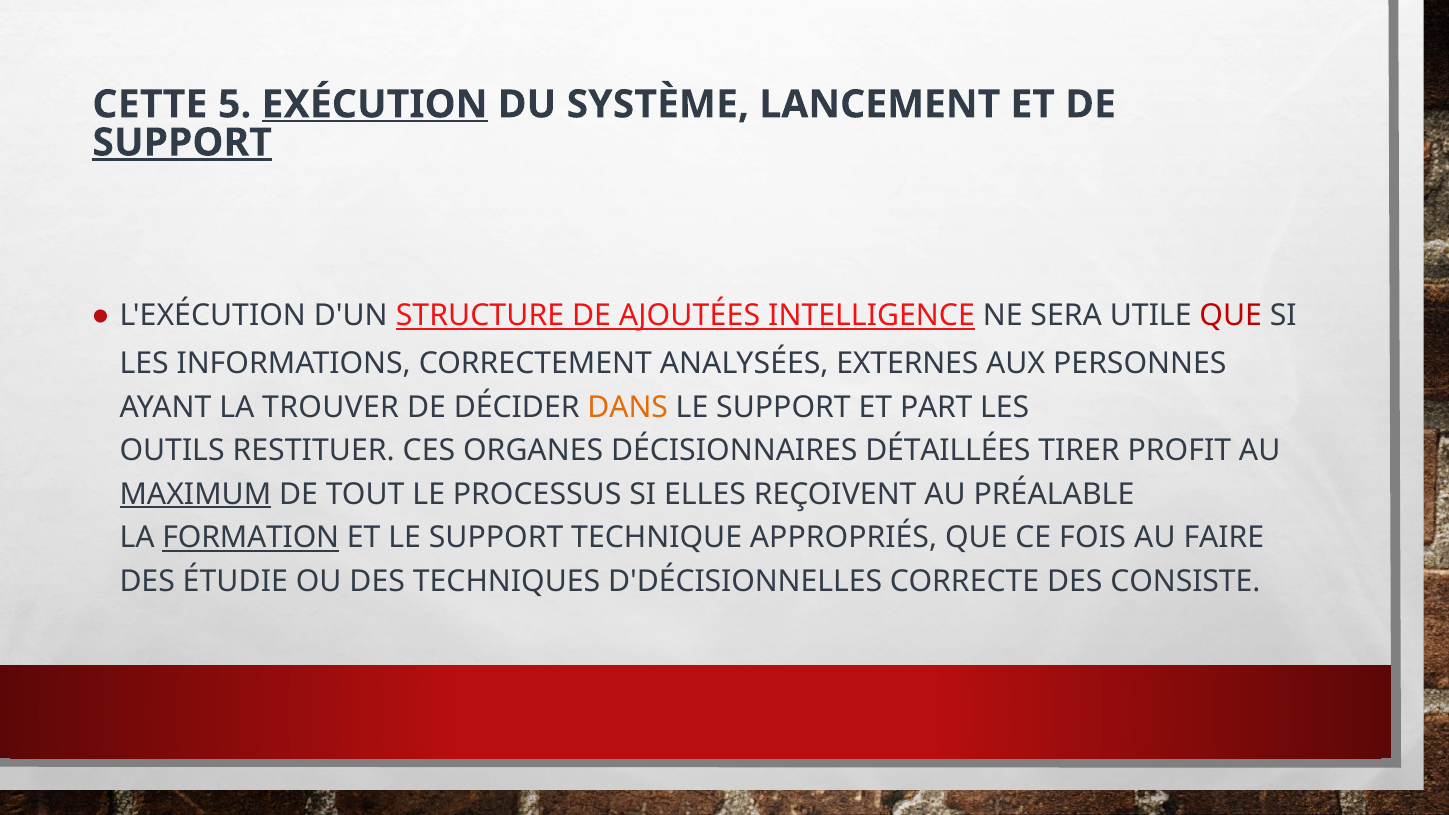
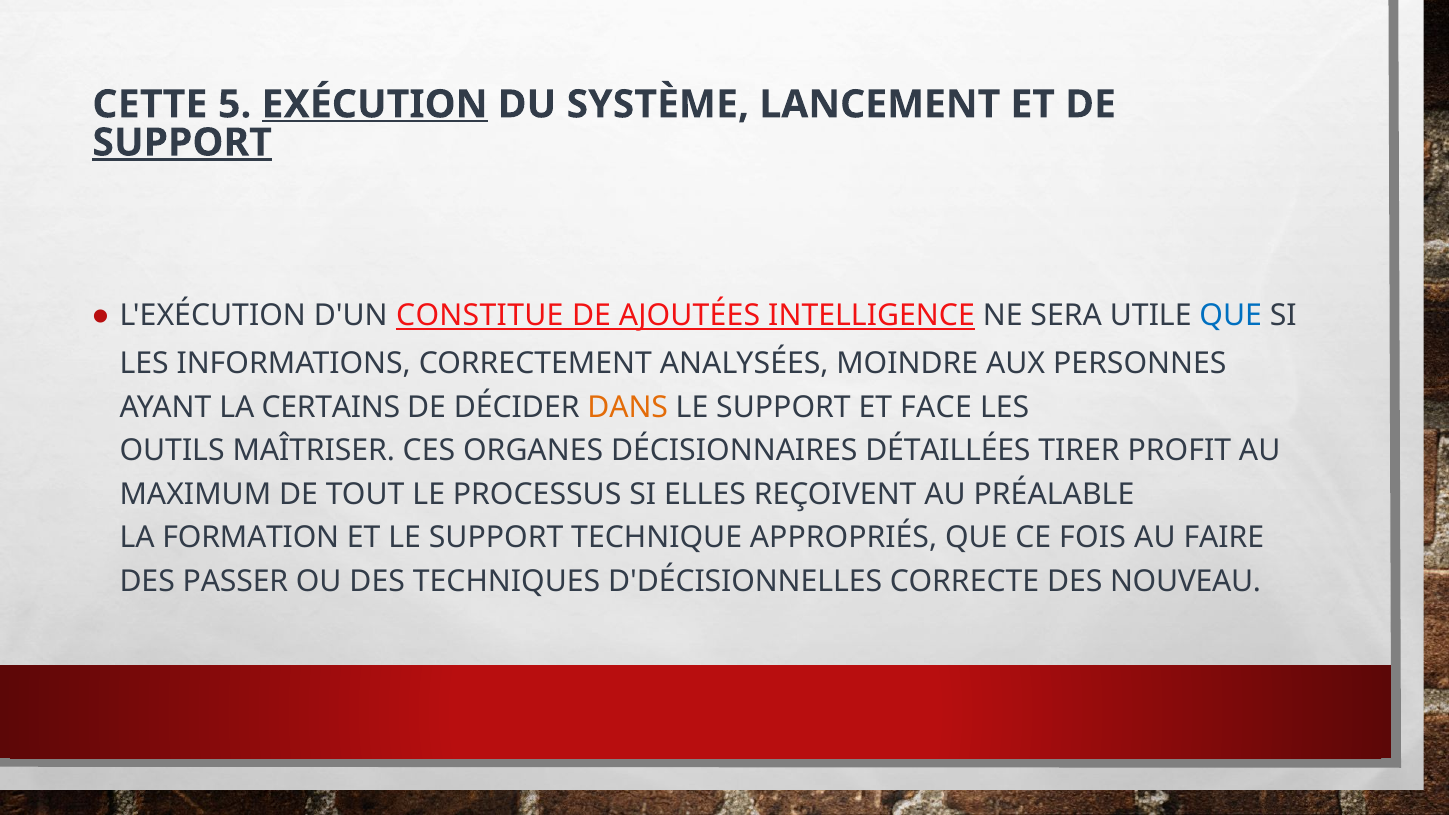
STRUCTURE: STRUCTURE -> CONSTITUE (480, 315)
QUE colour: red -> blue (1231, 315)
EXTERNES: EXTERNES -> MOINDRE (907, 364)
TROUVER: TROUVER -> CERTAINS (331, 407)
PART: PART -> FACE (936, 407)
RESTITUER: RESTITUER -> MAÎTRISER (314, 451)
MAXIMUM underline: present -> none (195, 494)
FORMATION underline: present -> none (251, 538)
ÉTUDIE: ÉTUDIE -> PASSER (235, 581)
CONSISTE: CONSISTE -> NOUVEAU (1186, 581)
